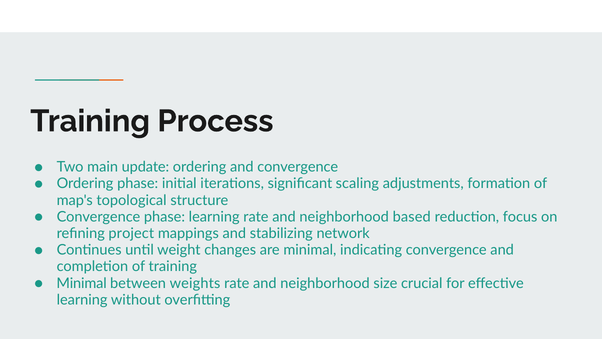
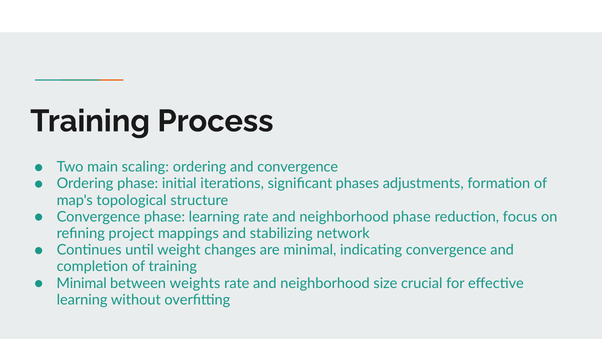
update: update -> scaling (145, 167)
scaling: scaling -> phases (357, 183)
neighborhood based: based -> phase (412, 217)
